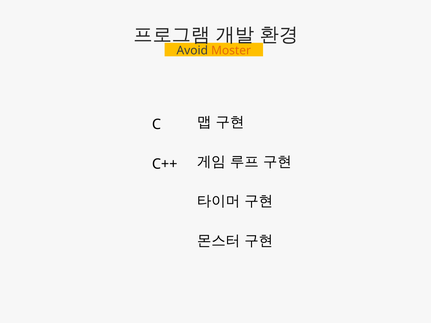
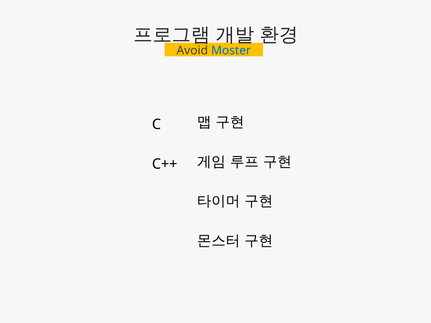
Moster colour: orange -> blue (231, 50)
